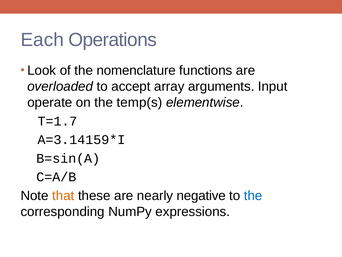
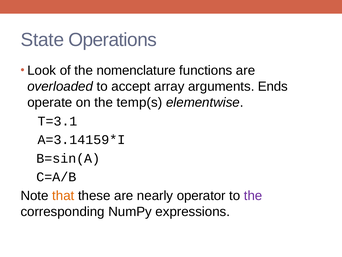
Each: Each -> State (42, 40)
Input: Input -> Ends (273, 86)
T=1.7: T=1.7 -> T=3.1 (58, 121)
negative: negative -> operator (201, 195)
the colour: blue -> purple (253, 195)
